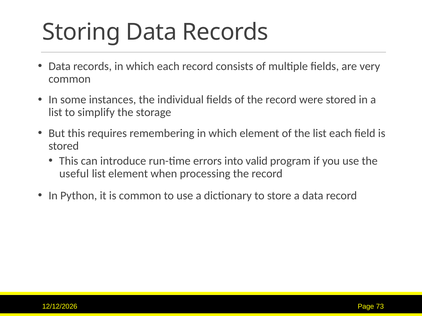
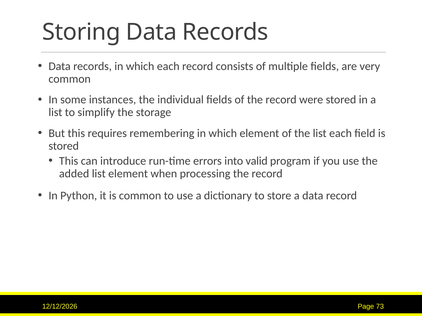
useful: useful -> added (74, 174)
